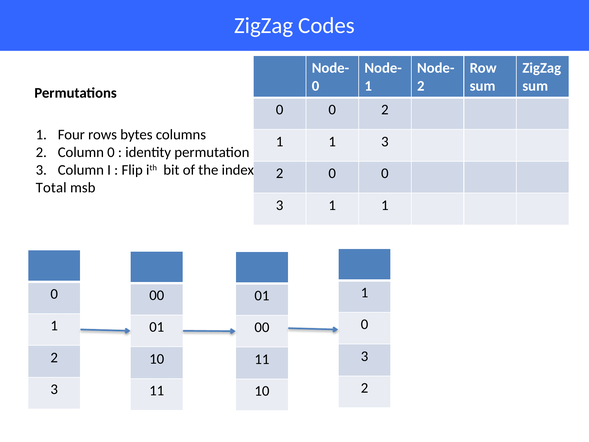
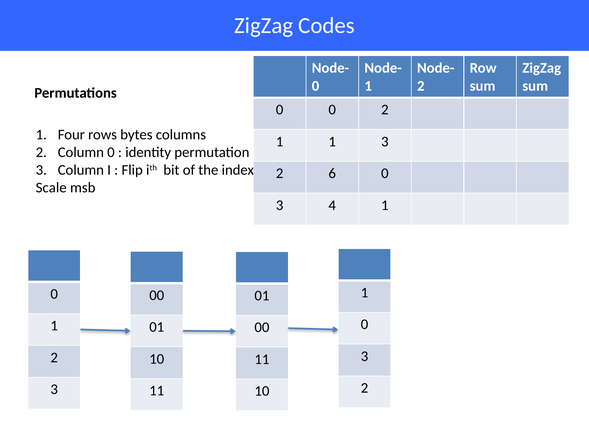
2 0: 0 -> 6 (332, 173)
Total: Total -> Scale (51, 188)
3 1: 1 -> 4 (332, 205)
